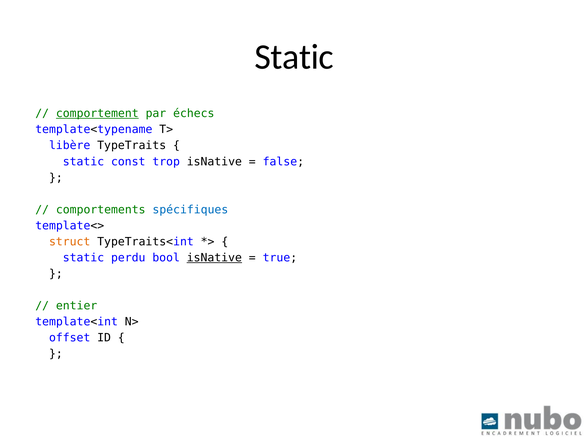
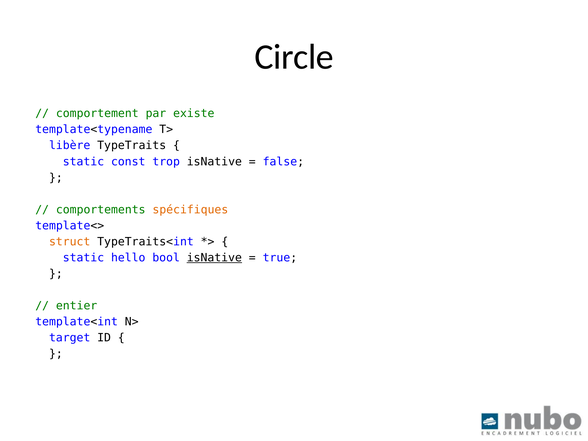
Static: Static -> Circle (294, 57)
comportement underline: present -> none (97, 114)
échecs: échecs -> existe (194, 114)
spécifiques colour: blue -> orange (190, 210)
perdu: perdu -> hello (128, 258)
offset: offset -> target (70, 338)
